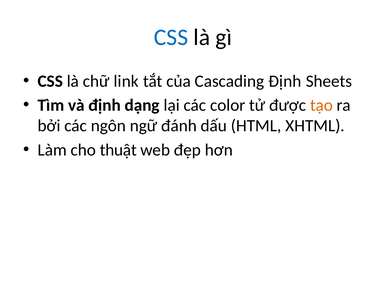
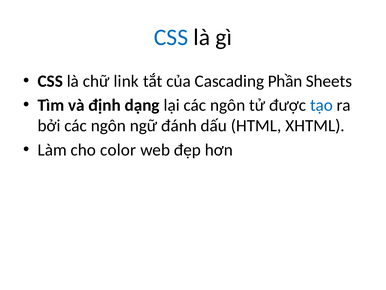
Cascading Định: Định -> Phần (285, 81)
lại các color: color -> ngôn (228, 105)
tạo colour: orange -> blue (321, 105)
thuật: thuật -> color (118, 150)
